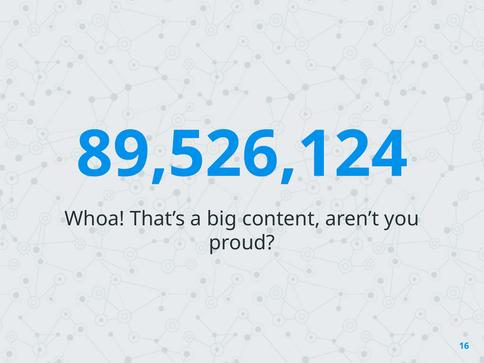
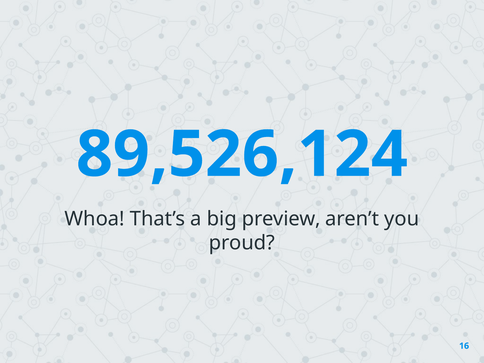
content: content -> preview (281, 219)
